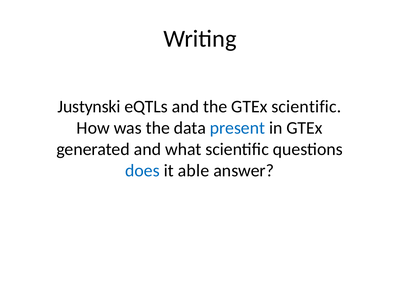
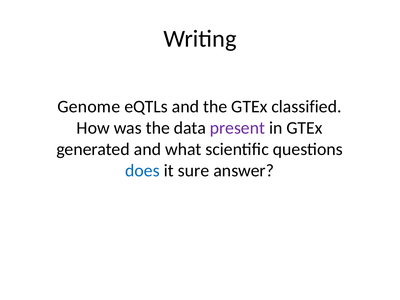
Justynski: Justynski -> Genome (89, 107)
GTEx scientific: scientific -> classified (307, 107)
present colour: blue -> purple (237, 128)
able: able -> sure (194, 171)
